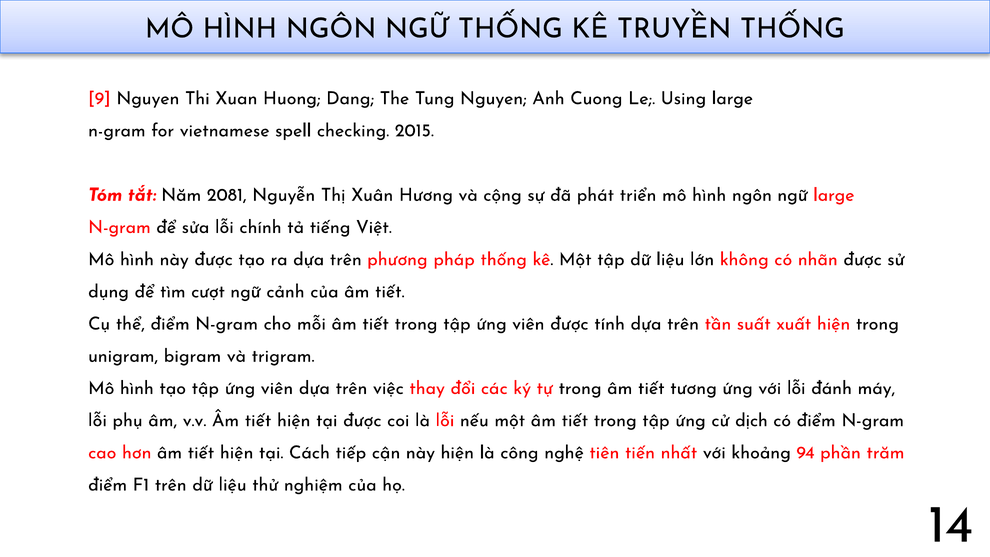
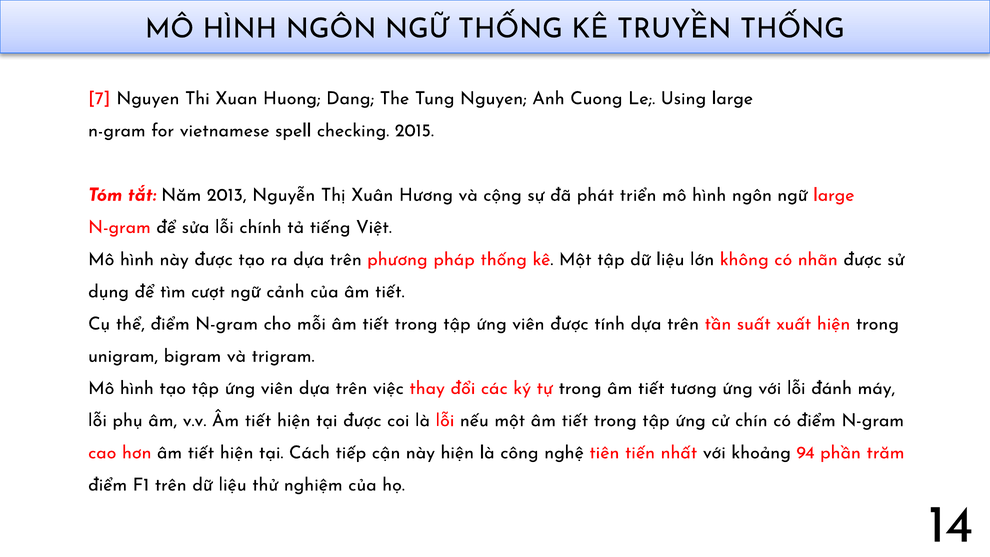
9: 9 -> 7 (99, 98)
2081: 2081 -> 2013 (227, 195)
dịch: dịch -> chín (751, 420)
